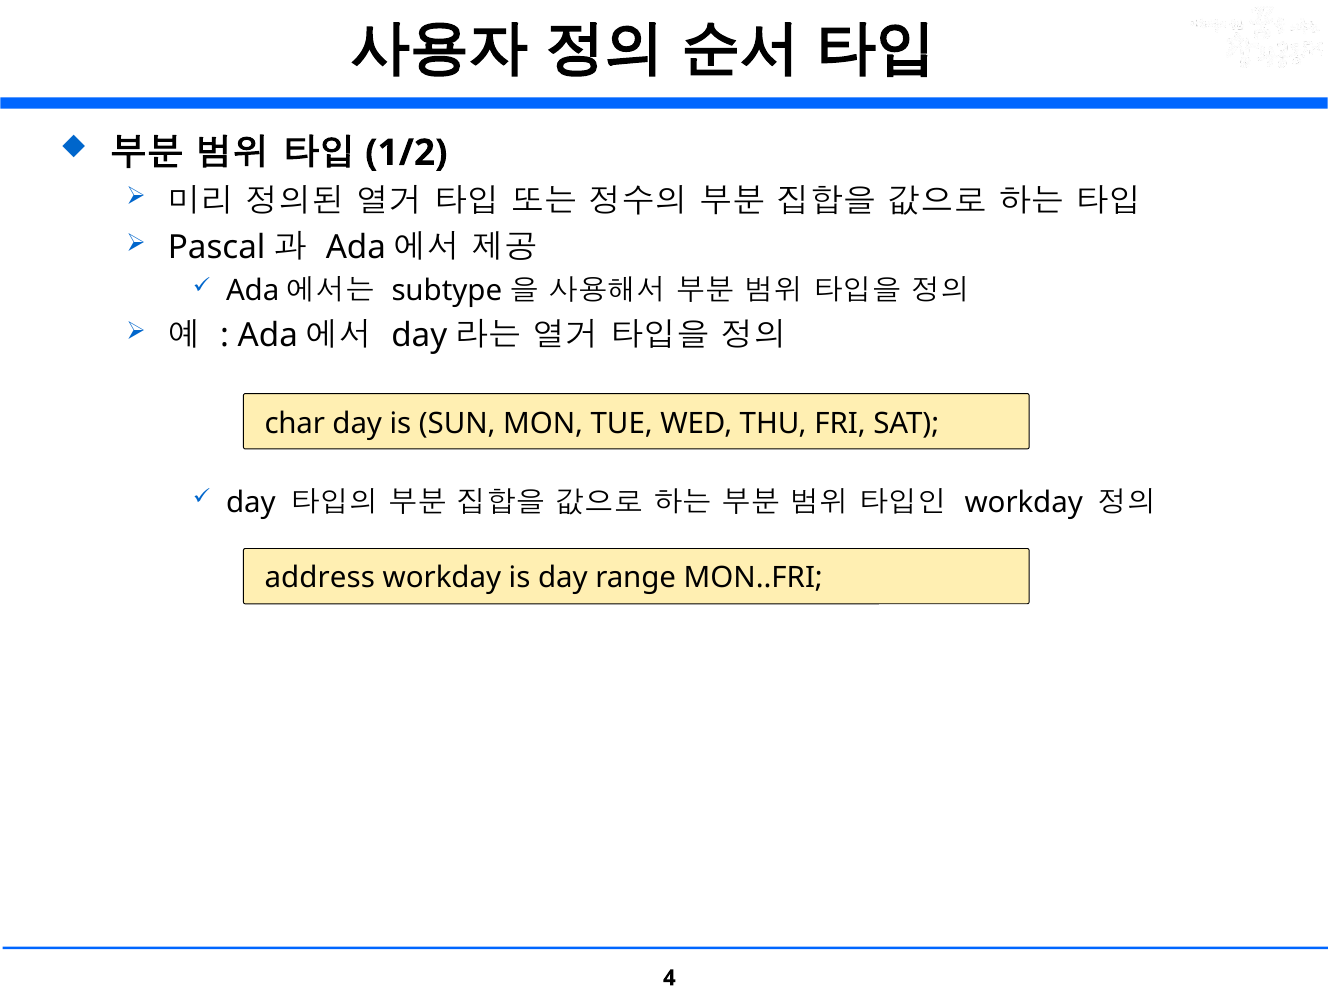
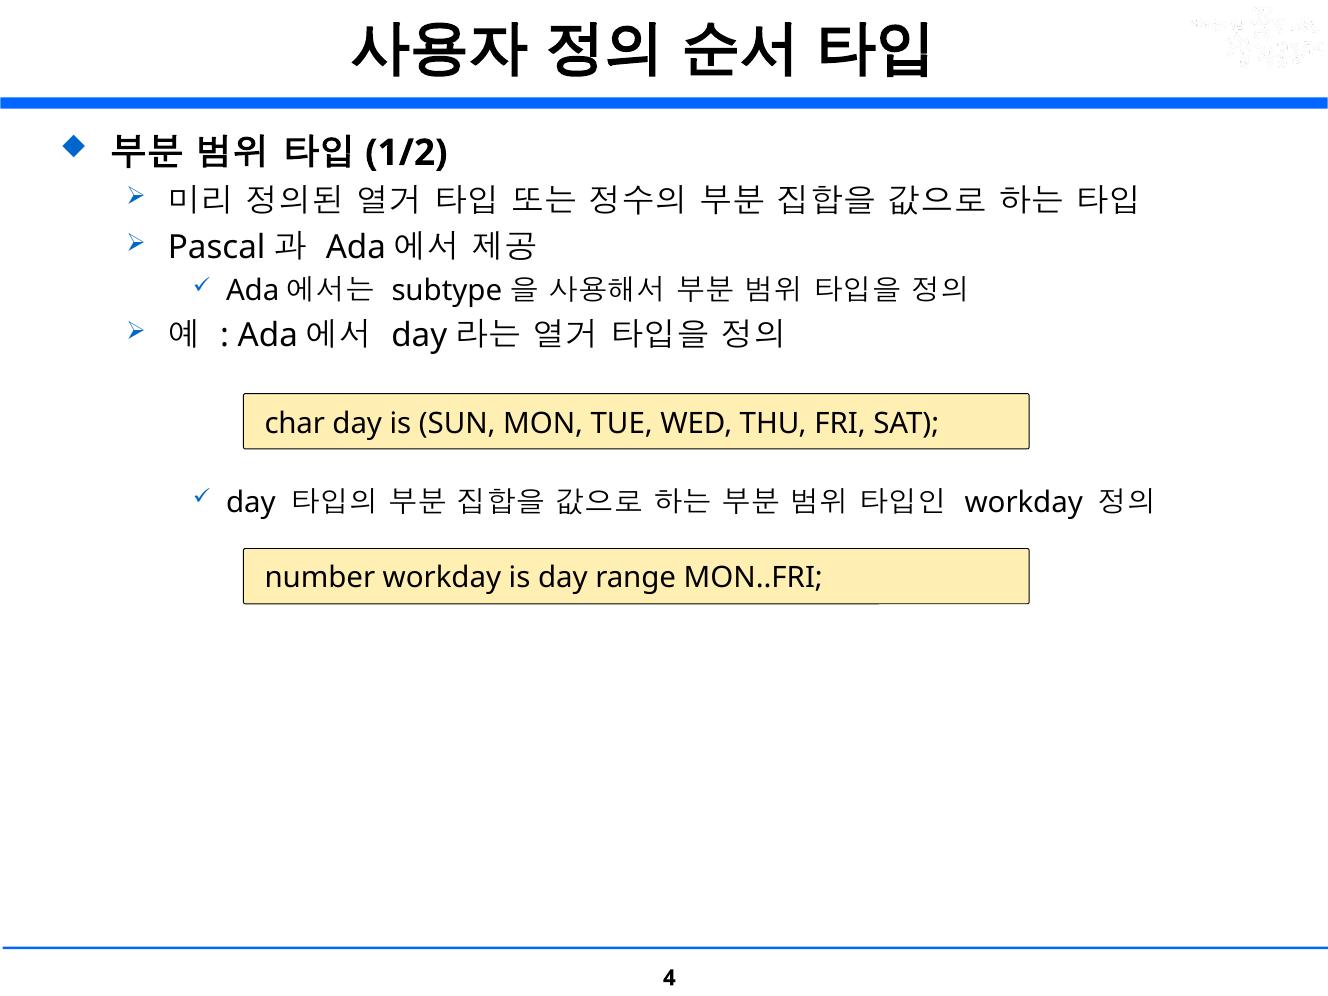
address: address -> number (320, 578)
